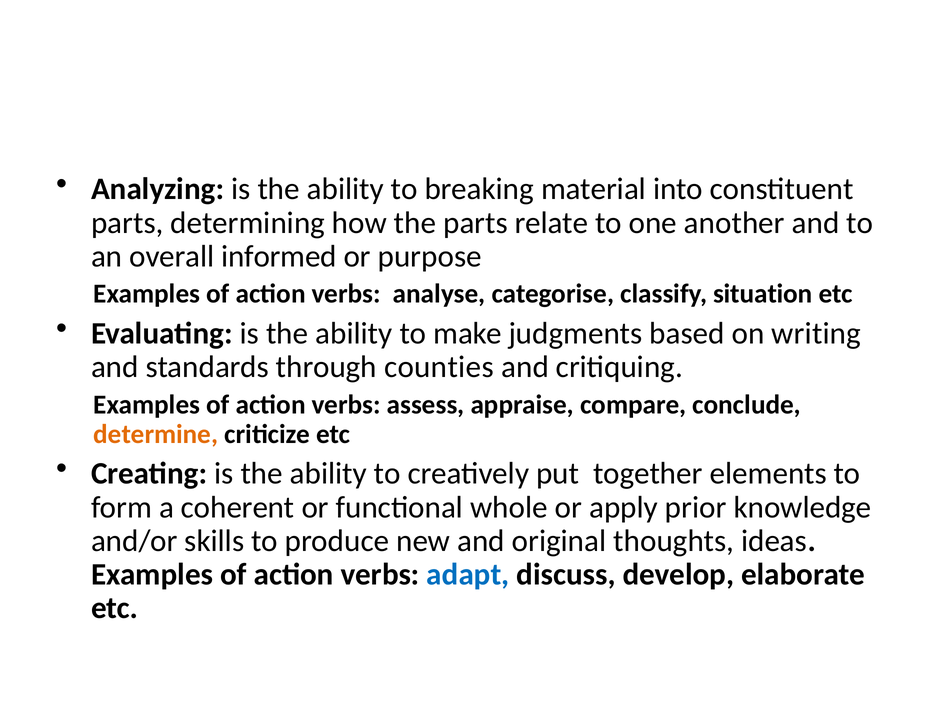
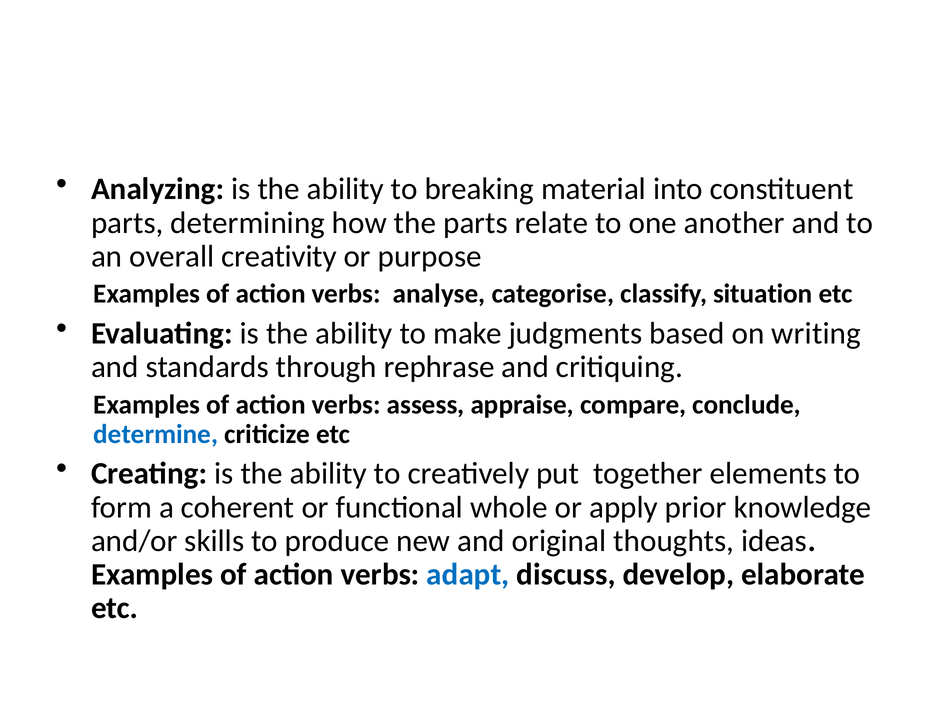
informed: informed -> creativity (279, 256)
counties: counties -> rephrase (439, 367)
determine colour: orange -> blue (156, 434)
